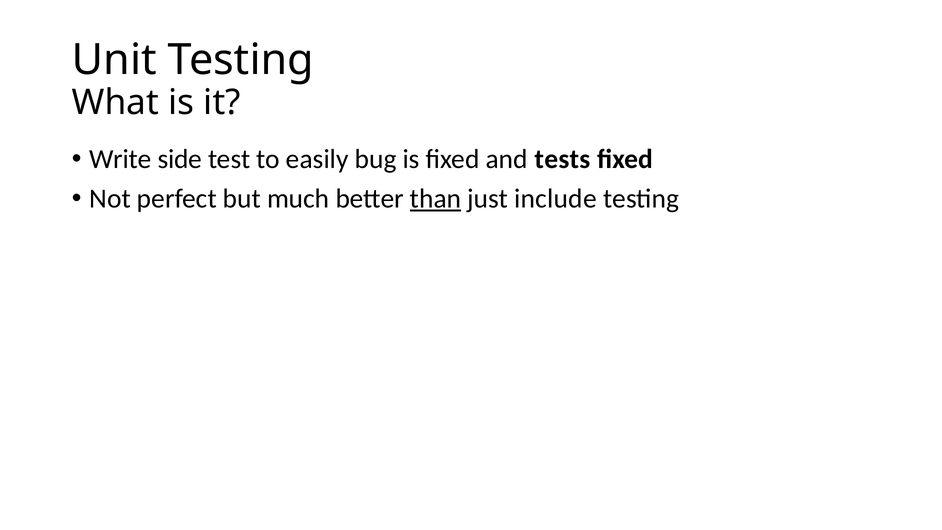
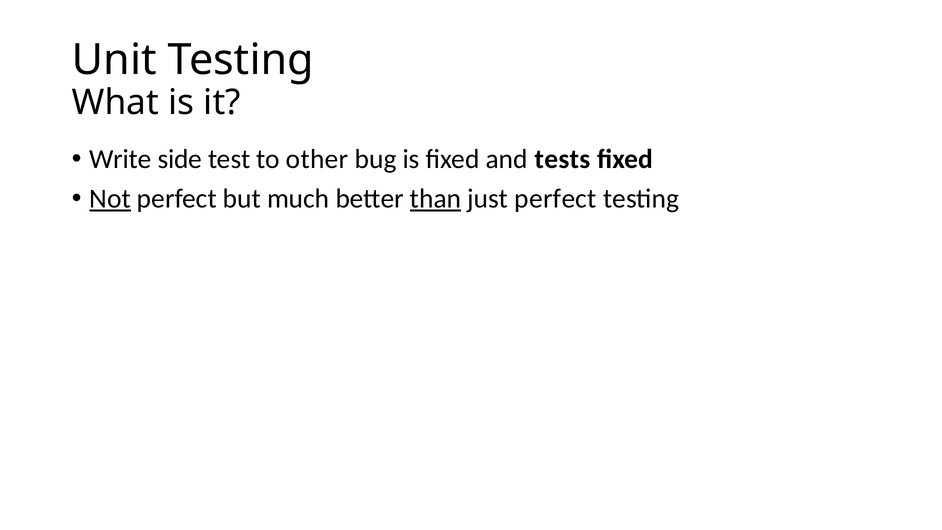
easily: easily -> other (317, 159)
Not underline: none -> present (110, 199)
just include: include -> perfect (555, 199)
